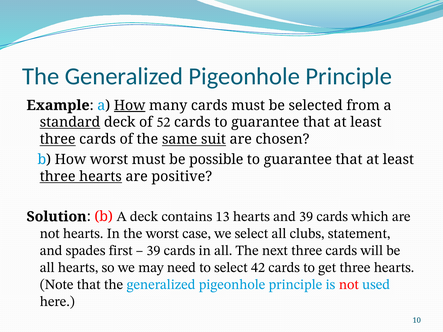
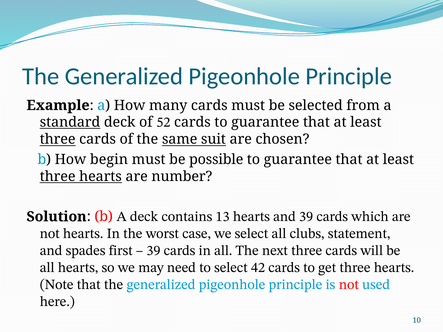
How underline: present -> none (130, 105)
How worst: worst -> begin (109, 160)
positive: positive -> number (182, 176)
